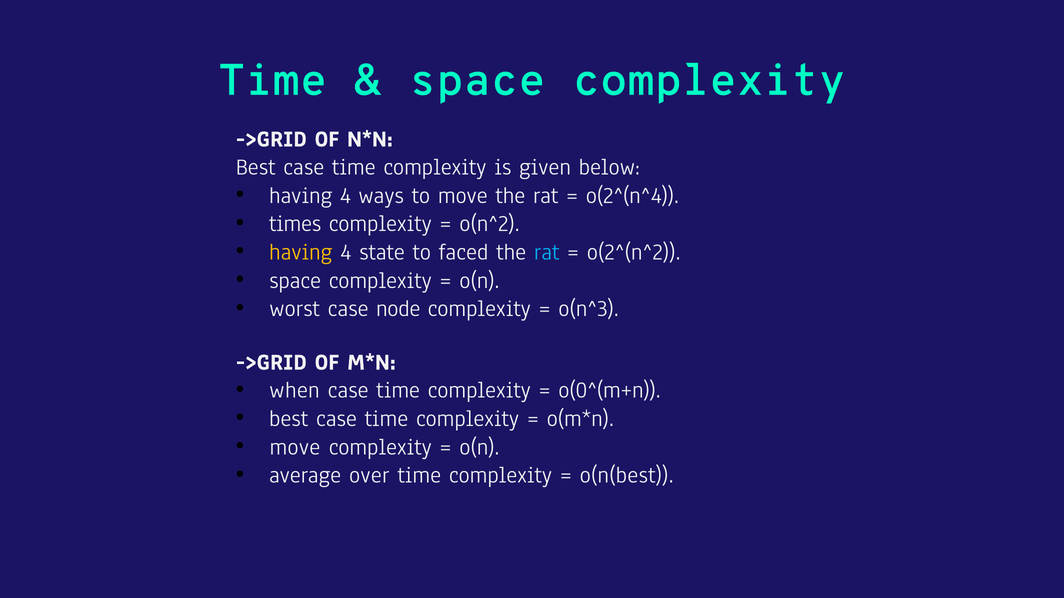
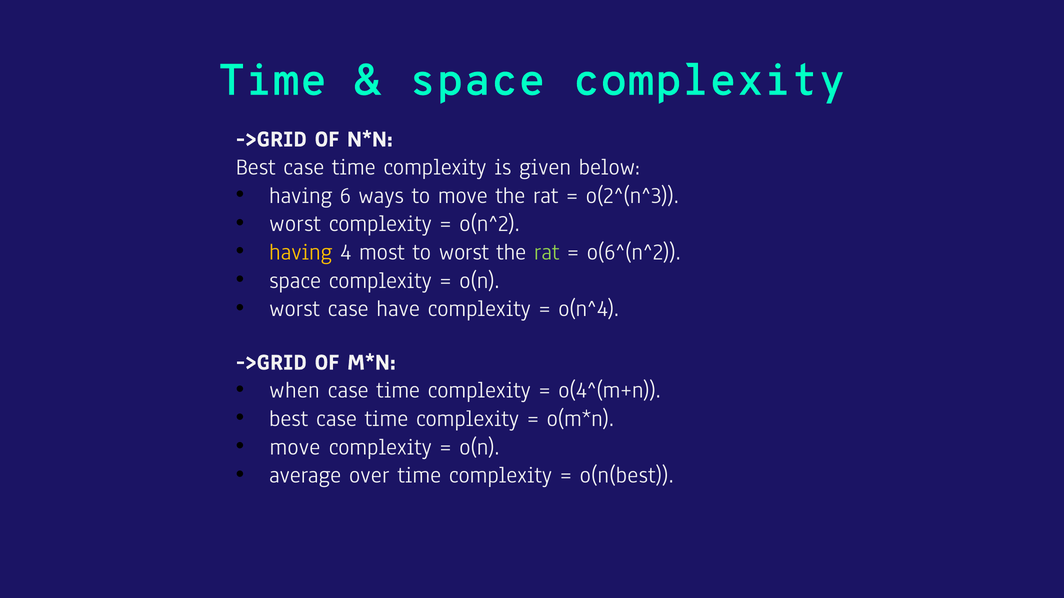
4: 4 -> 6 (345, 196)
o(2^(n^4: o(2^(n^4 -> o(2^(n^3 (632, 196)
times: times -> worst (295, 224)
state: state -> most (382, 252)
to faced: faced -> worst (464, 252)
rat colour: light blue -> light green (547, 252)
o(2^(n^2: o(2^(n^2 -> o(6^(n^2 (634, 252)
node: node -> have (398, 309)
o(n^3: o(n^3 -> o(n^4 (589, 309)
o(0^(m+n: o(0^(m+n -> o(4^(m+n (610, 391)
